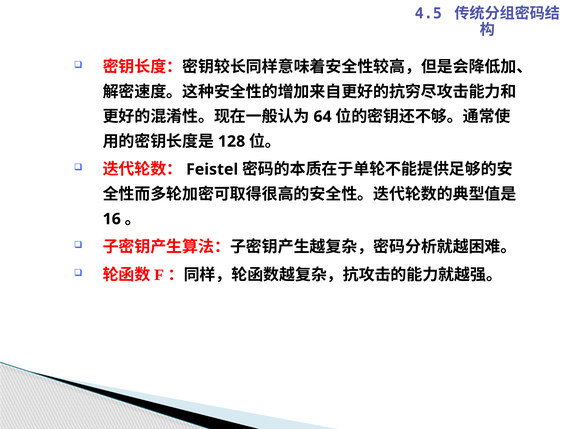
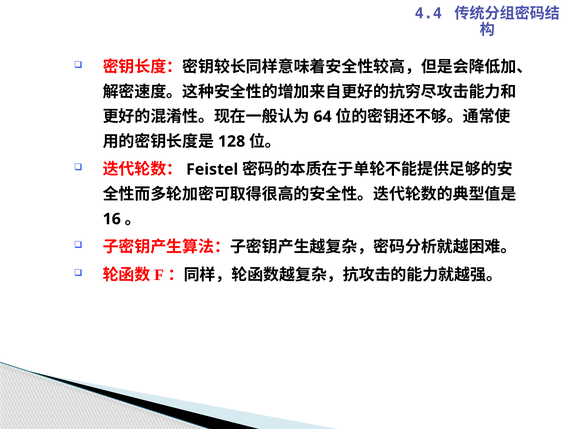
4.5: 4.5 -> 4.4 (428, 14)
